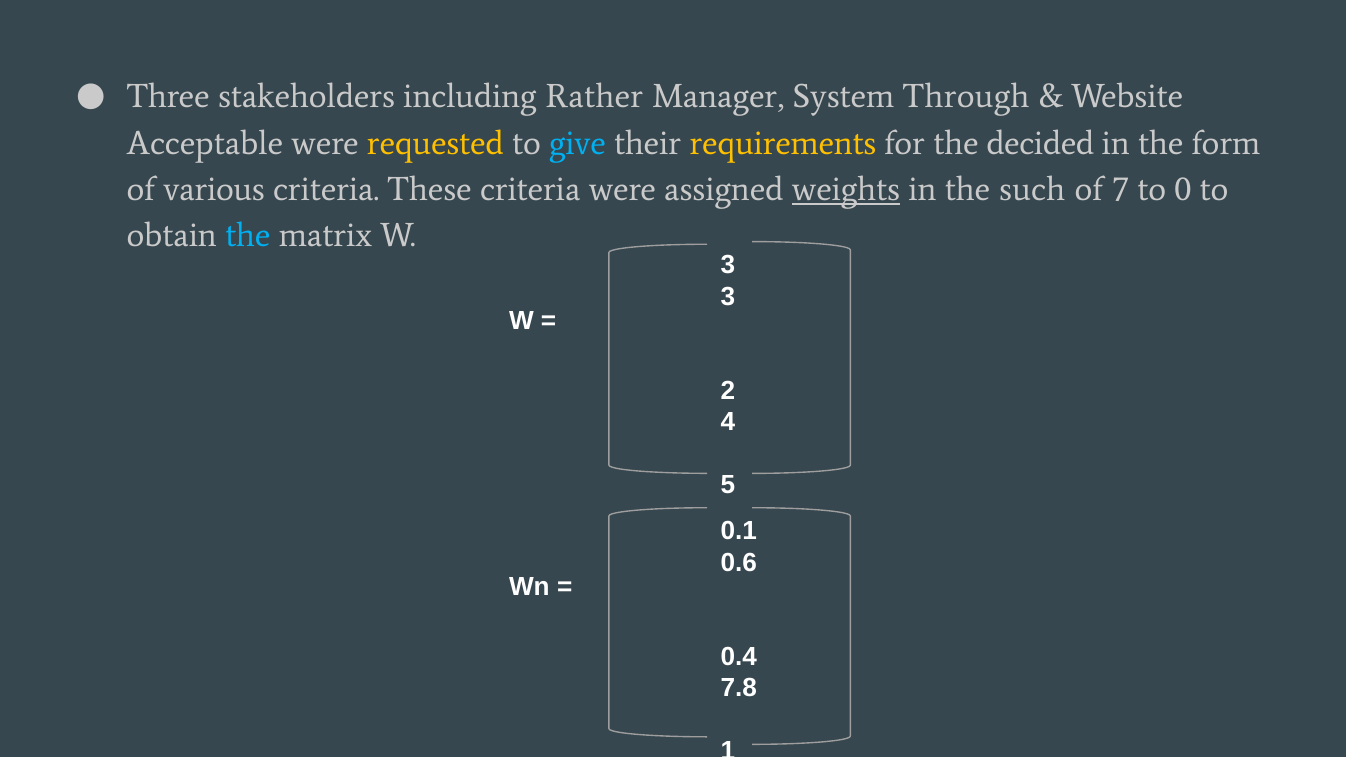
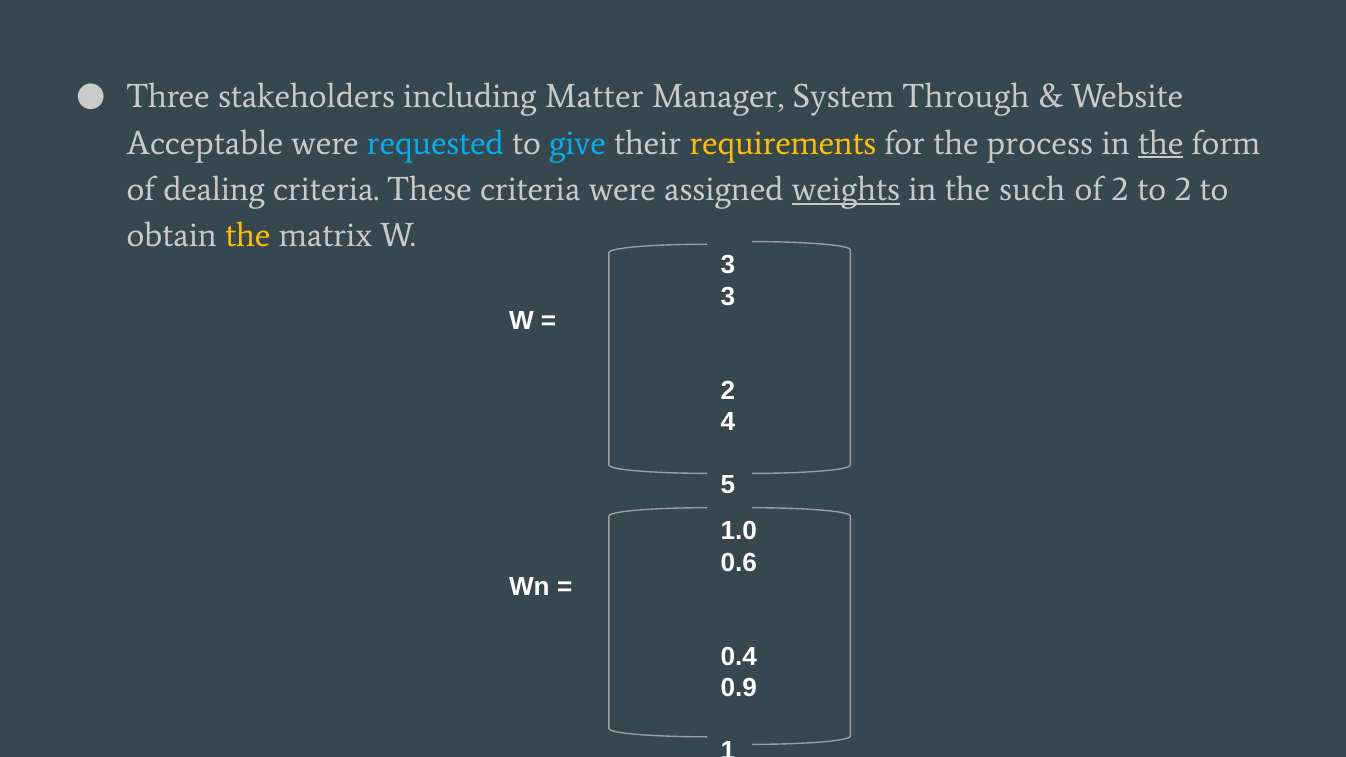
Rather: Rather -> Matter (594, 97)
requested colour: yellow -> light blue (435, 143)
decided: decided -> process (1040, 143)
the underline: none -> present (1161, 143)
various: various -> dealing (214, 189)
of 7: 7 -> 2 (1120, 189)
to 0: 0 -> 2 (1183, 189)
the colour: light blue -> yellow (248, 236)
0.1: 0.1 -> 1.0 (739, 531)
7.8: 7.8 -> 0.9 (739, 688)
